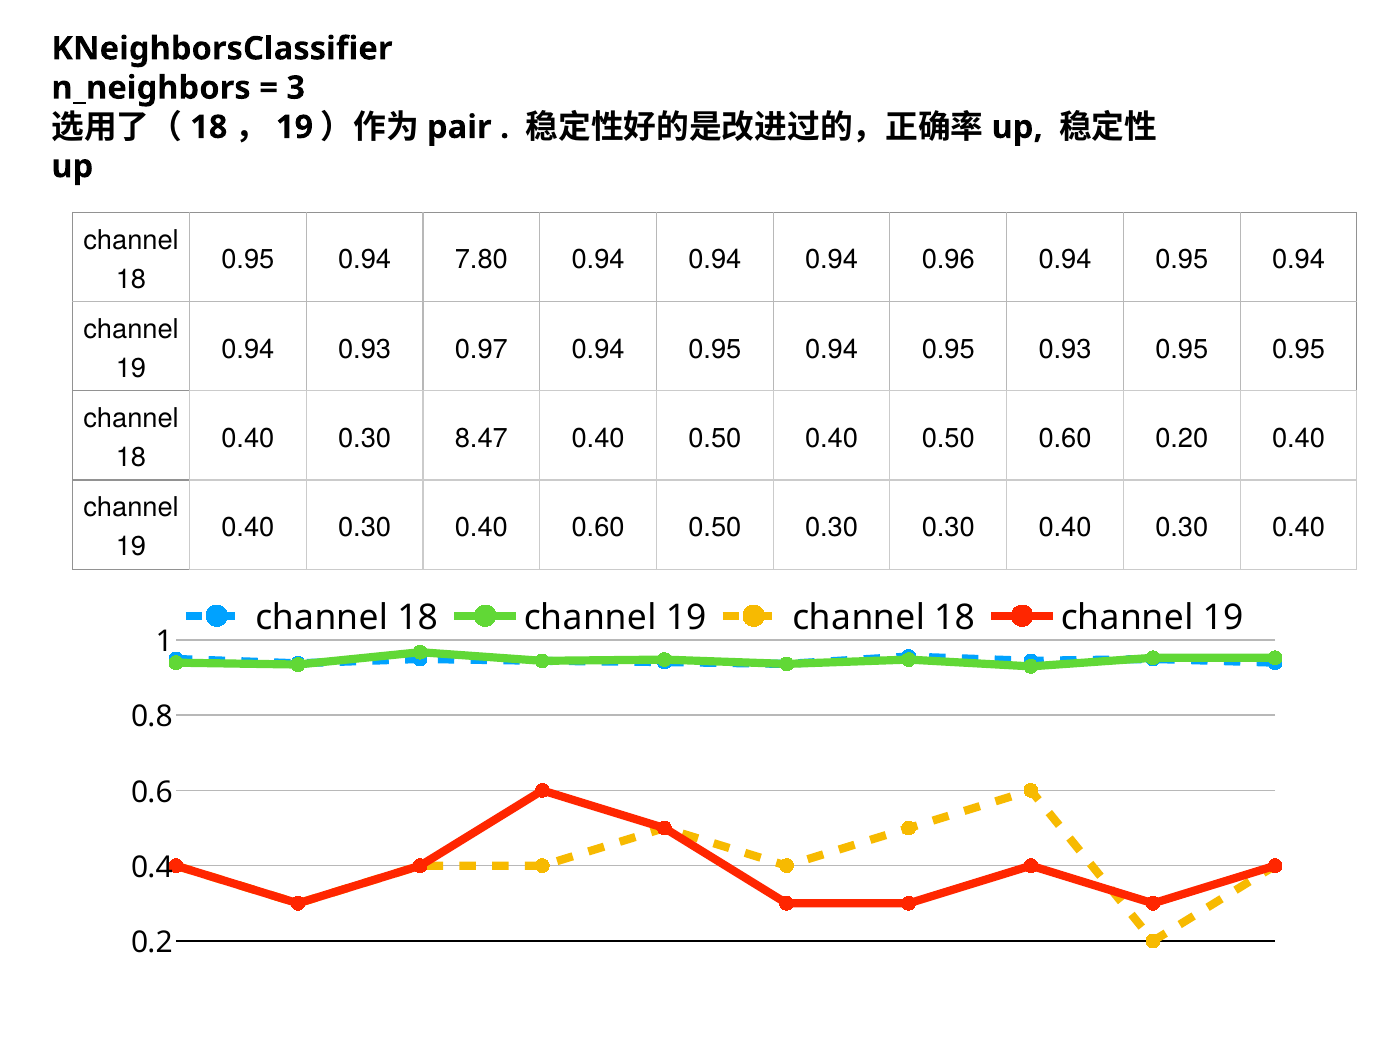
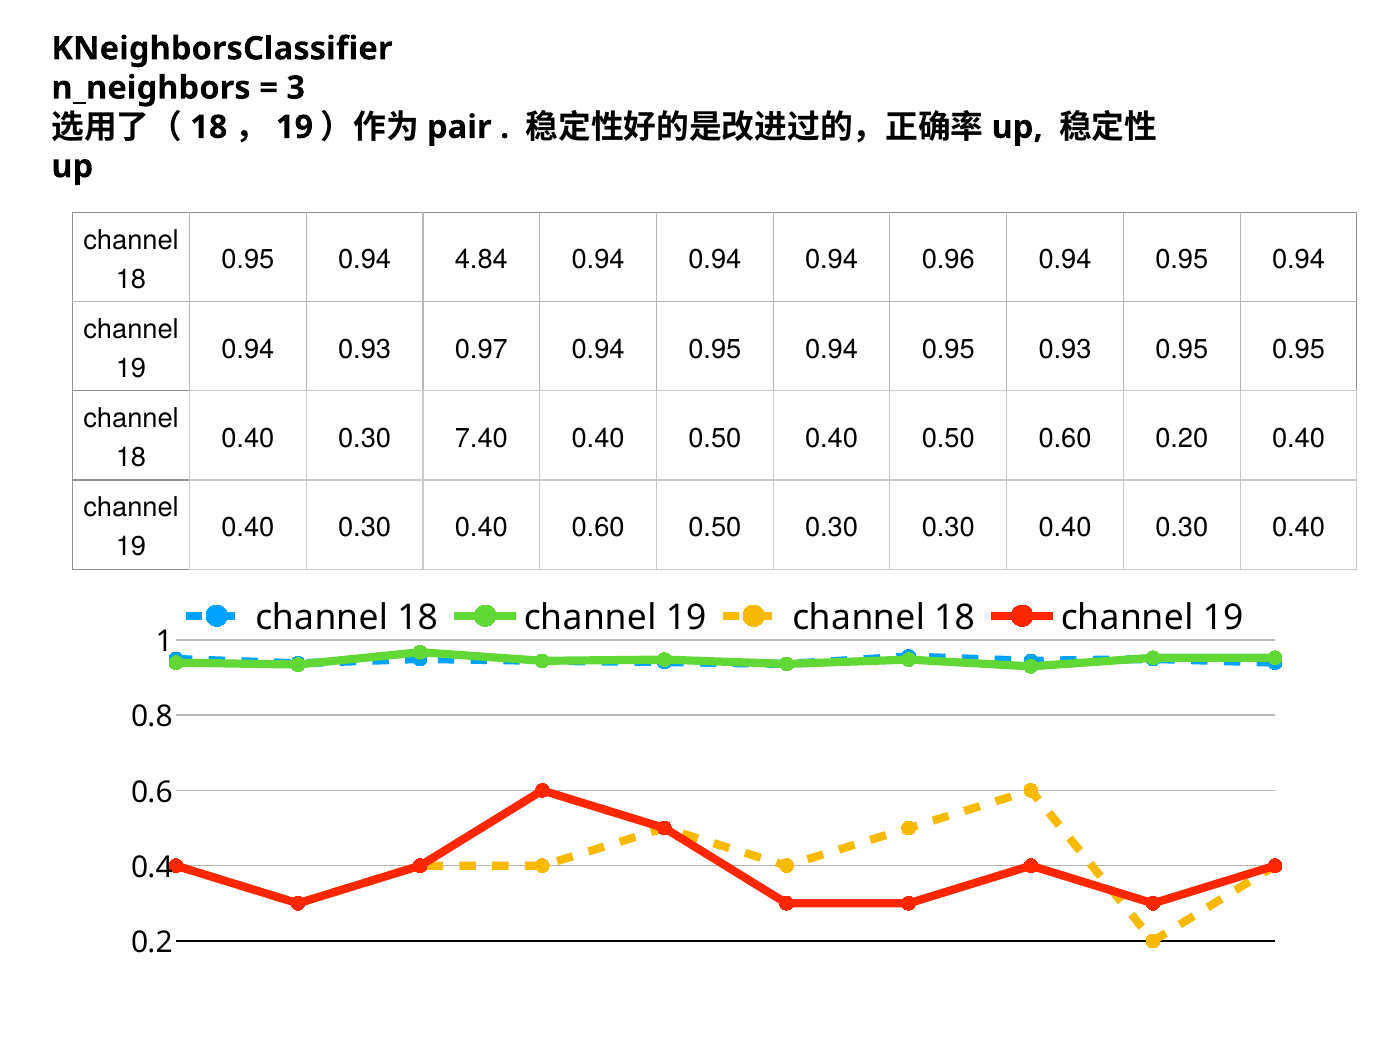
7.80: 7.80 -> 4.84 (481, 260)
8.47: 8.47 -> 7.40 (481, 438)
